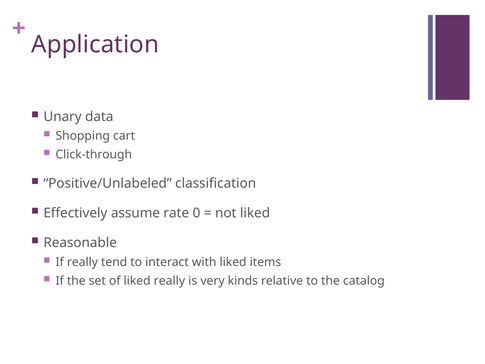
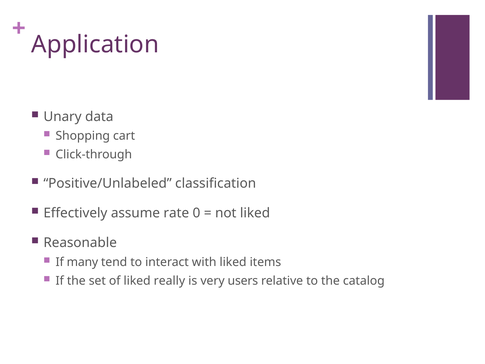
If really: really -> many (82, 262)
kinds: kinds -> users (243, 281)
